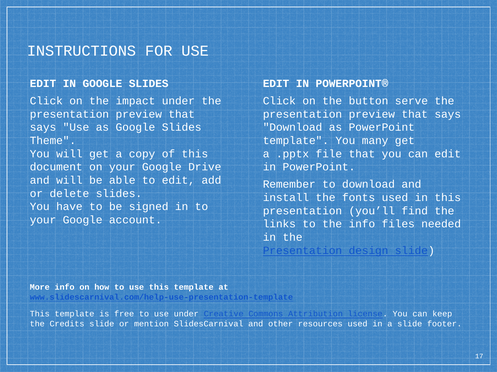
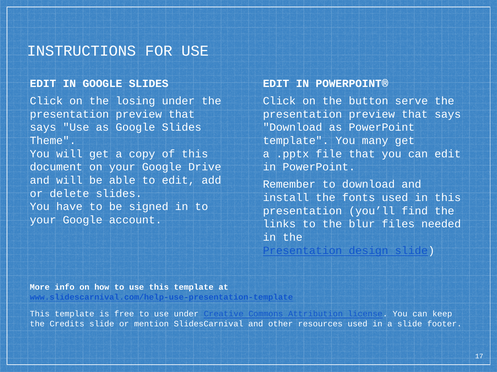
impact: impact -> losing (135, 101)
the info: info -> blur (362, 224)
